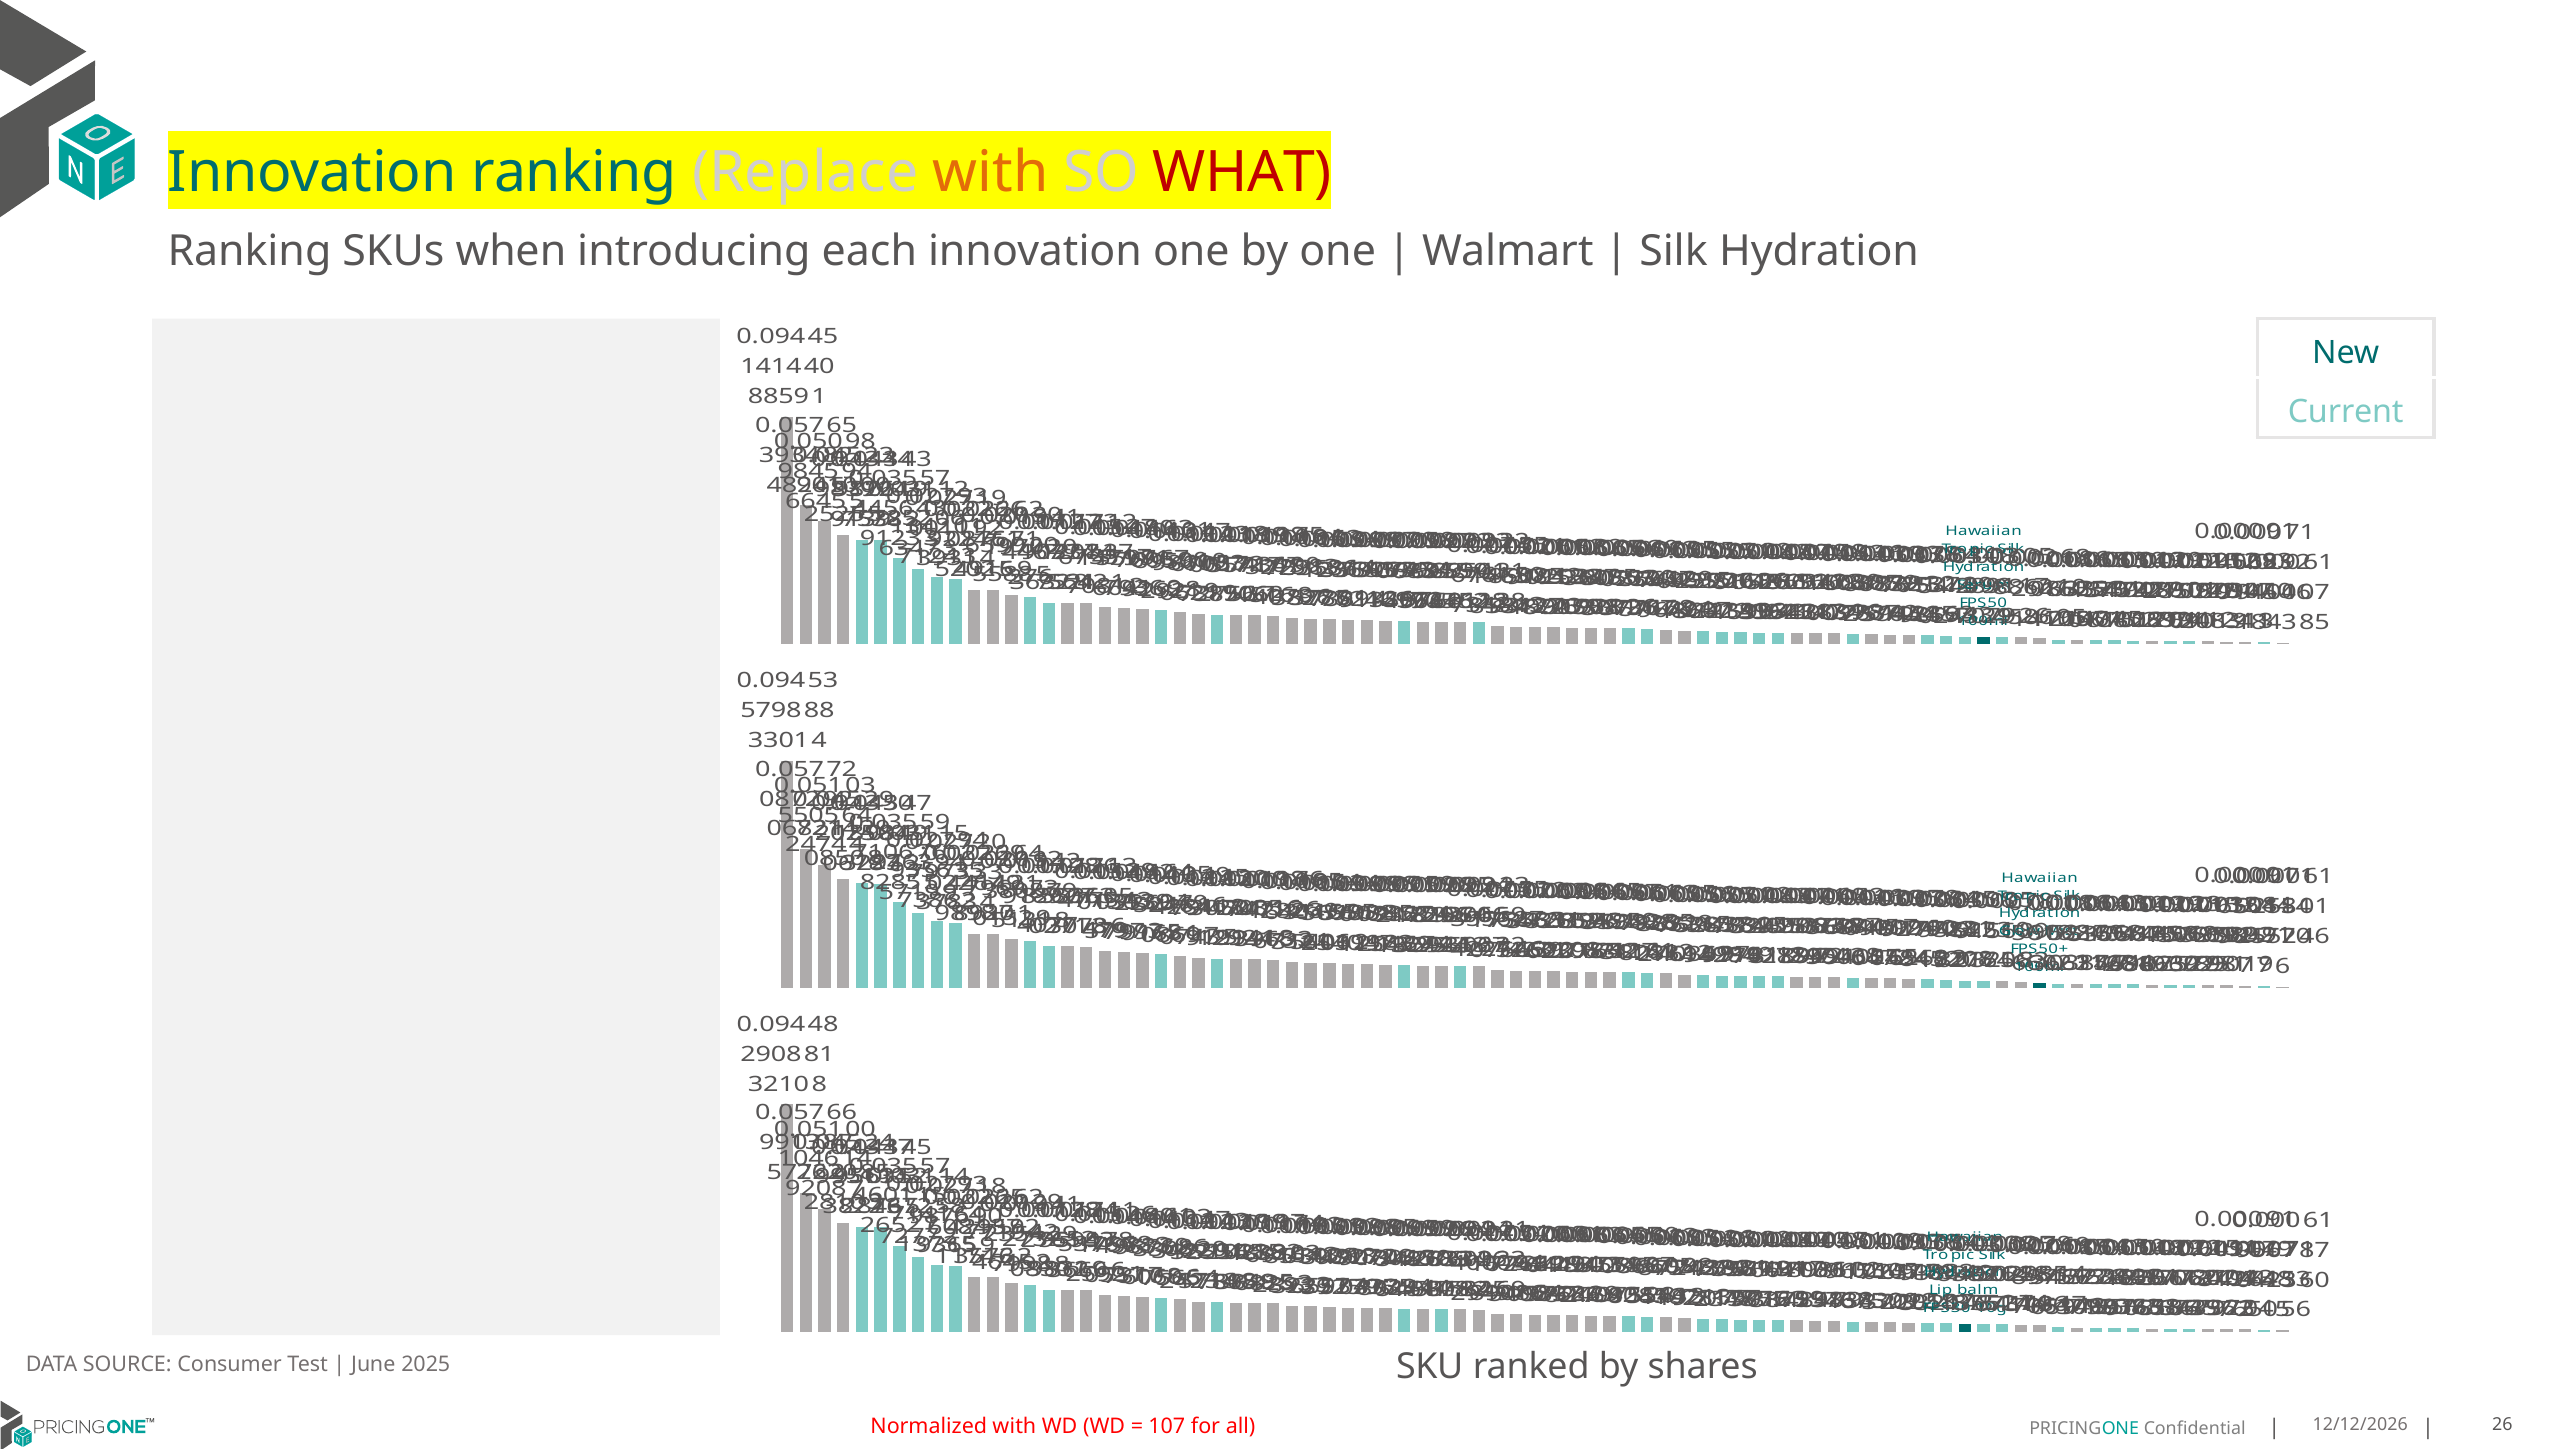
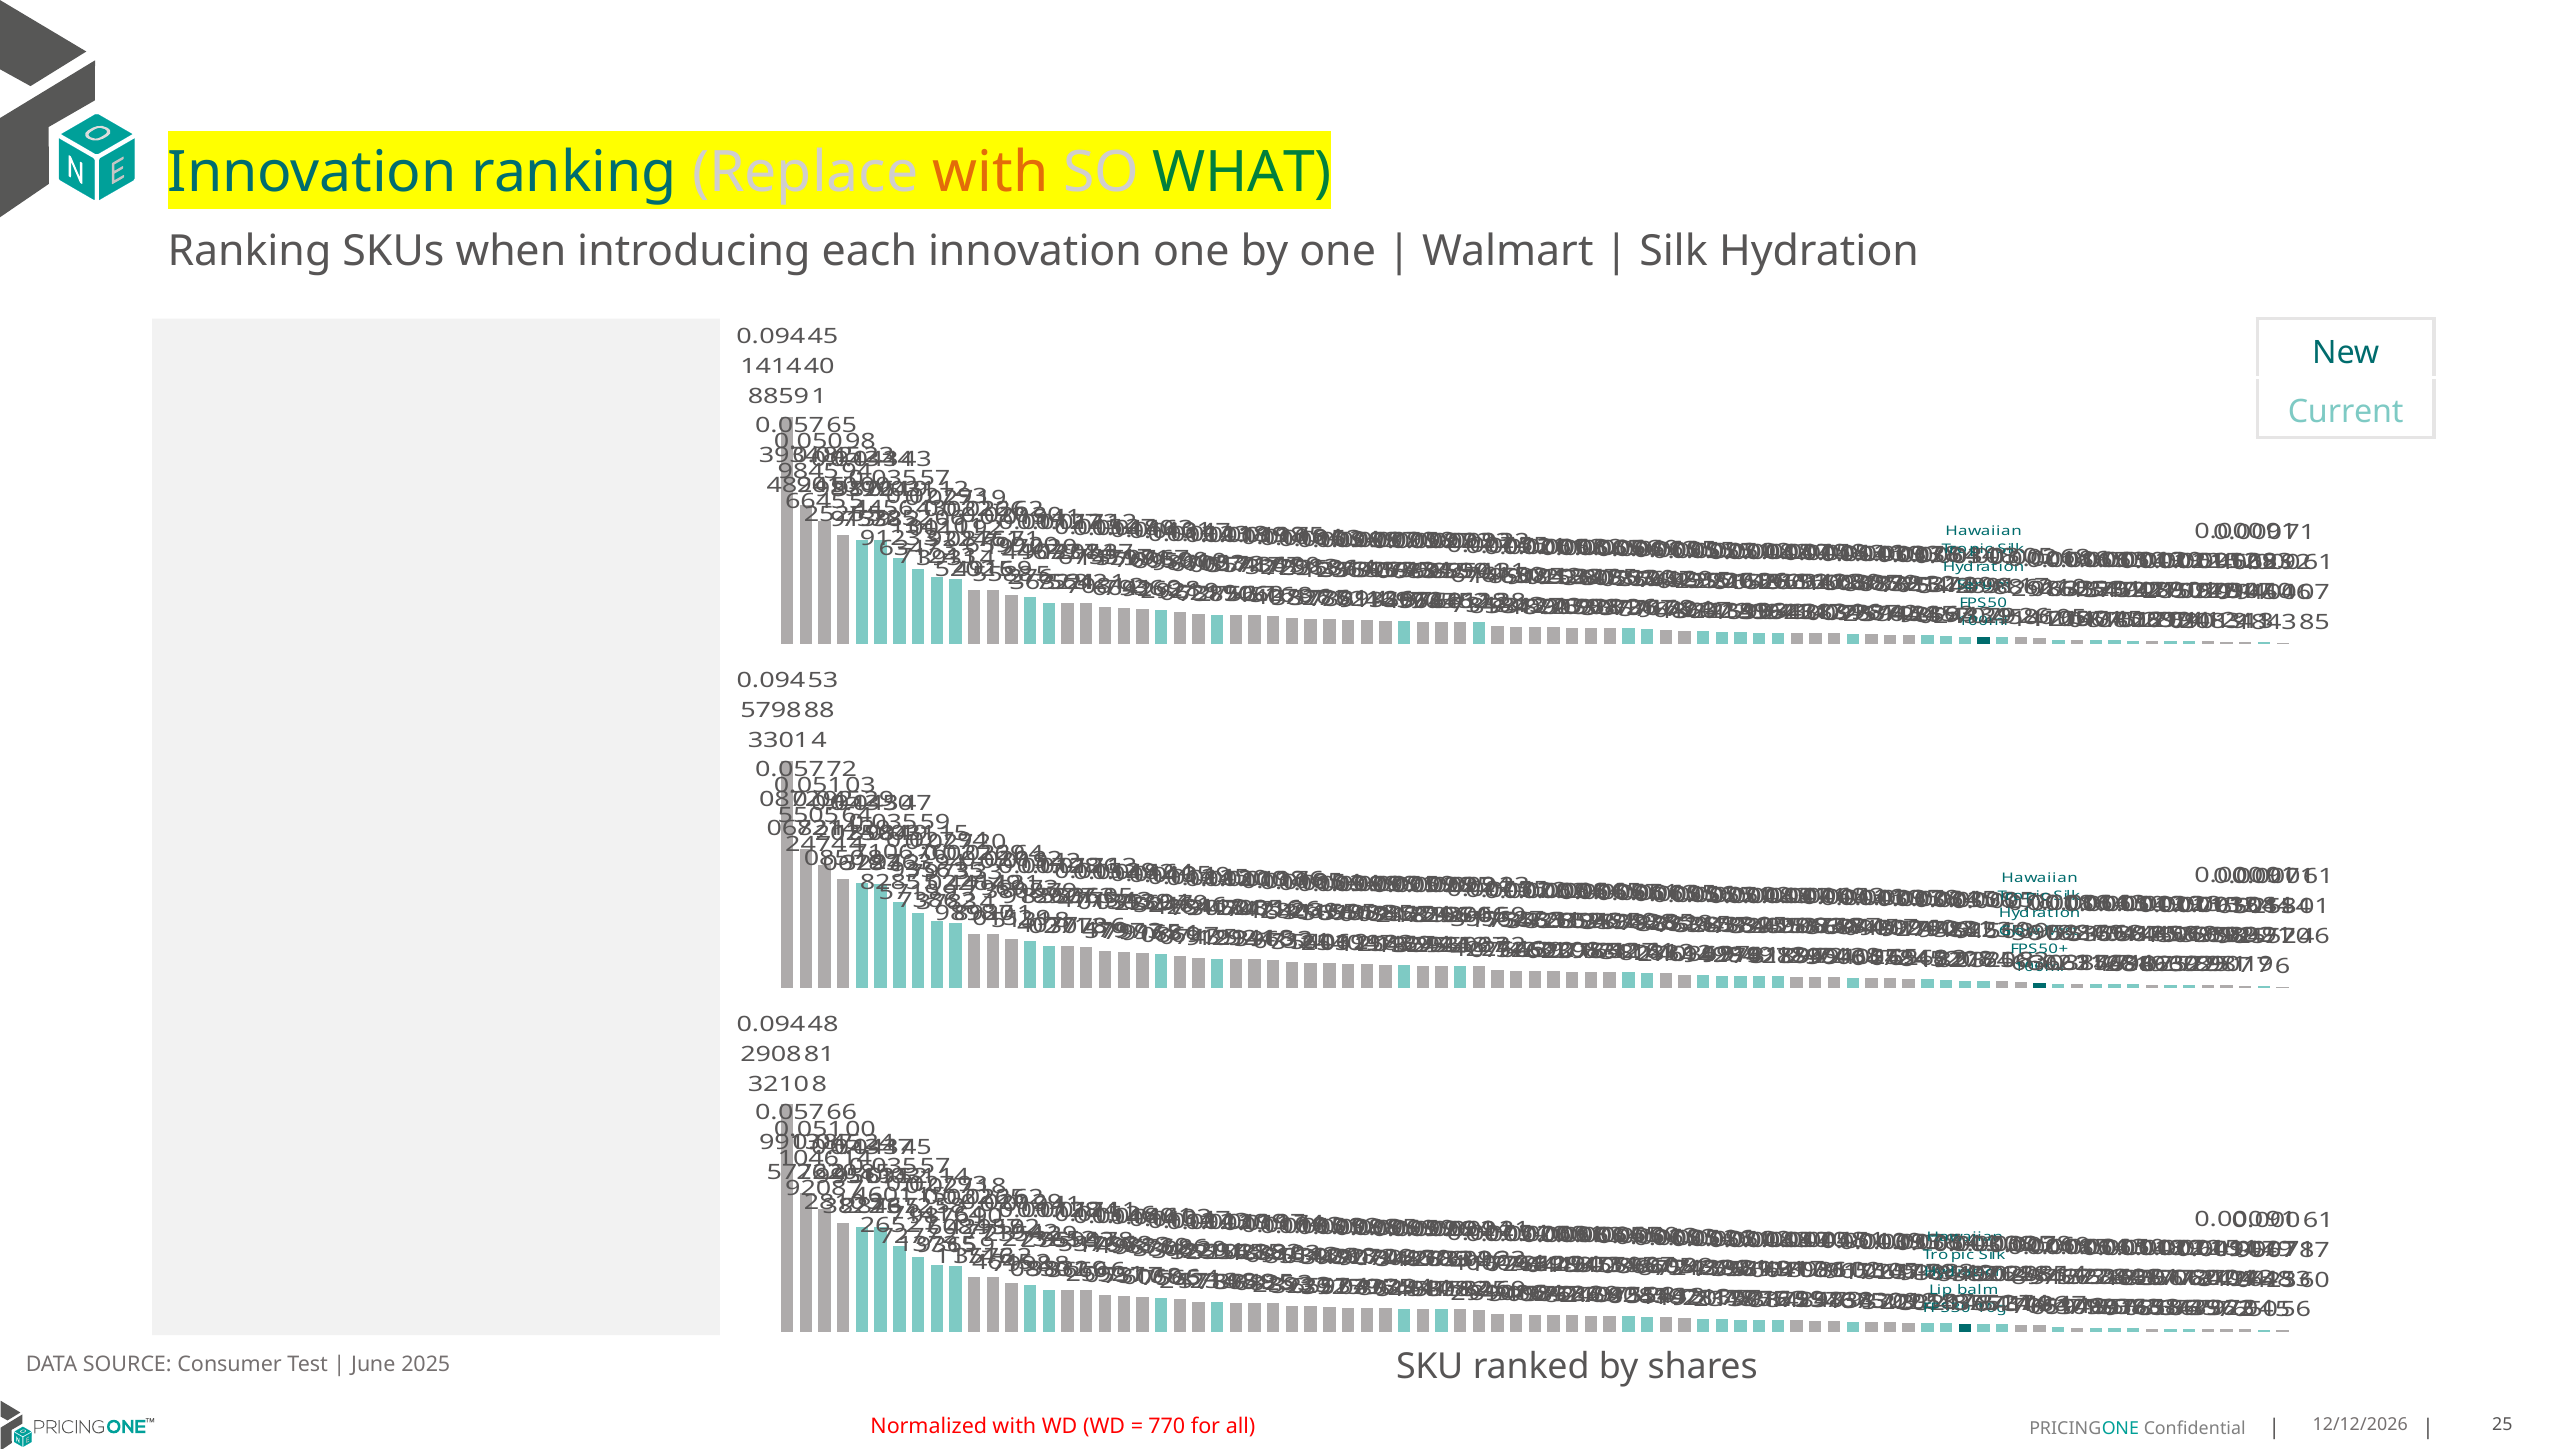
WHAT colour: red -> green (1242, 173)
107: 107 -> 770 (1167, 1426)
26: 26 -> 25 (2502, 1425)
